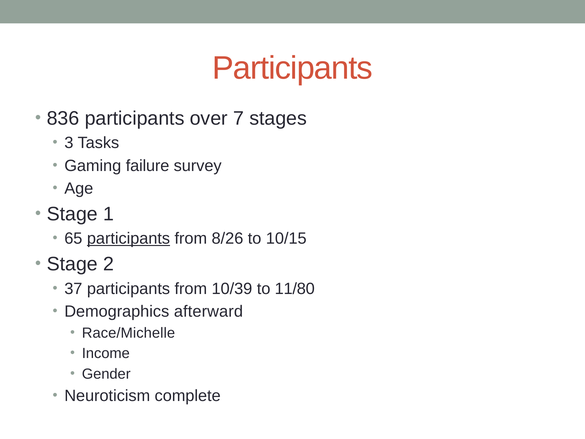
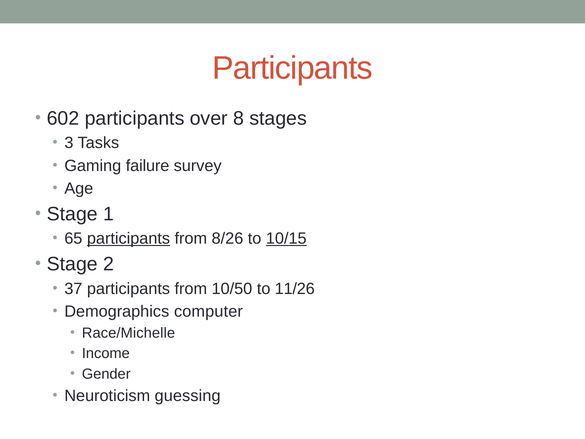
836: 836 -> 602 (63, 118)
7: 7 -> 8 (239, 118)
10/15 underline: none -> present (286, 238)
10/39: 10/39 -> 10/50 (232, 289)
11/80: 11/80 -> 11/26 (295, 289)
afterward: afterward -> computer (208, 311)
complete: complete -> guessing (188, 396)
